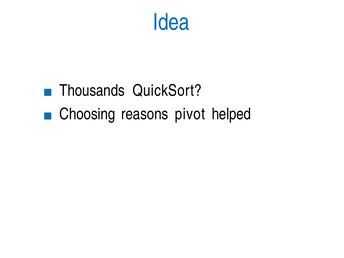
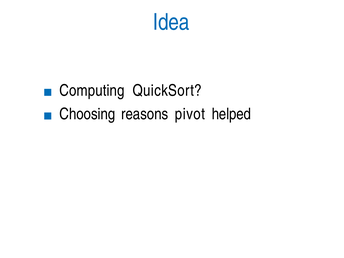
Thousands: Thousands -> Computing (92, 91)
